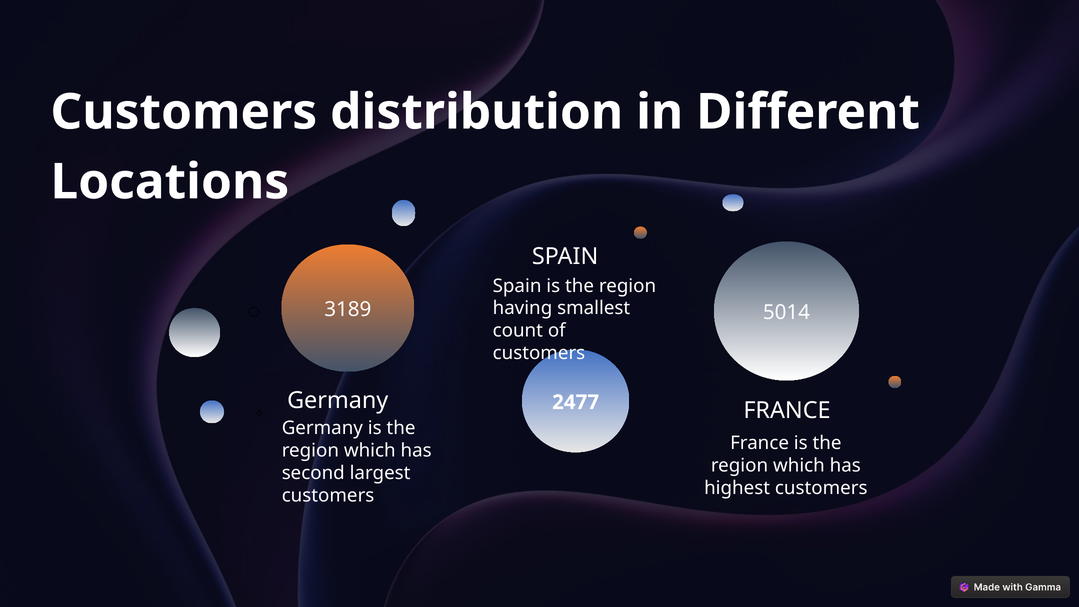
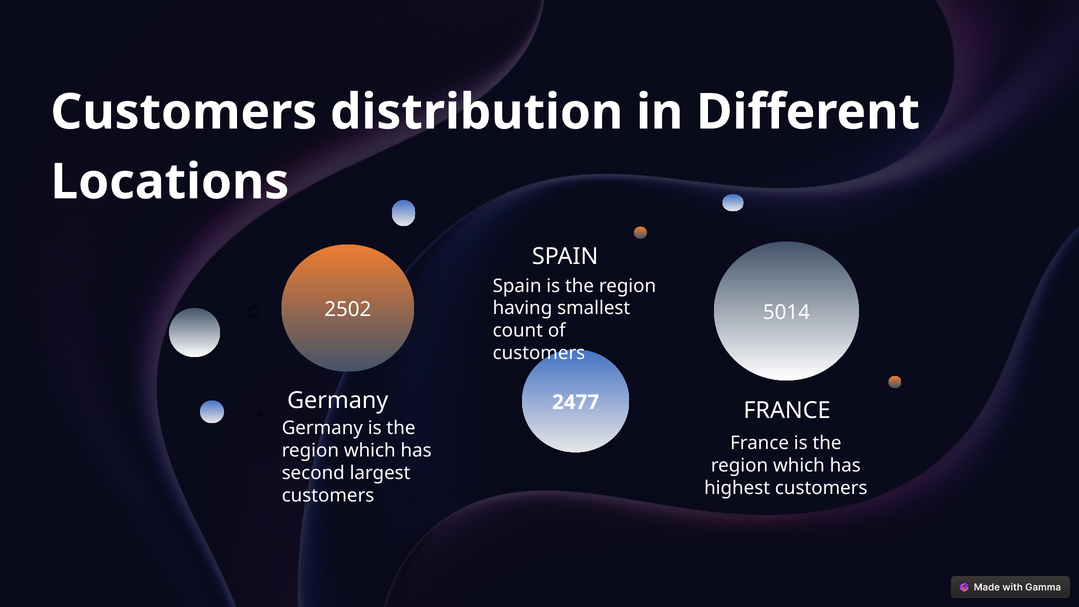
3189: 3189 -> 2502 (348, 309)
